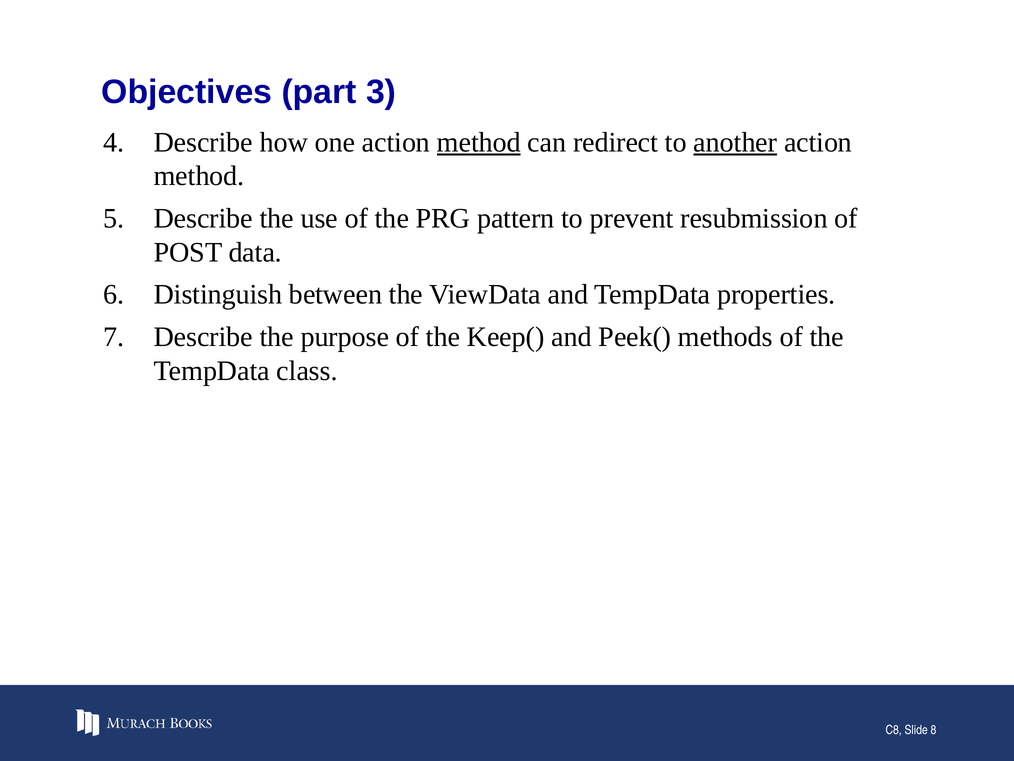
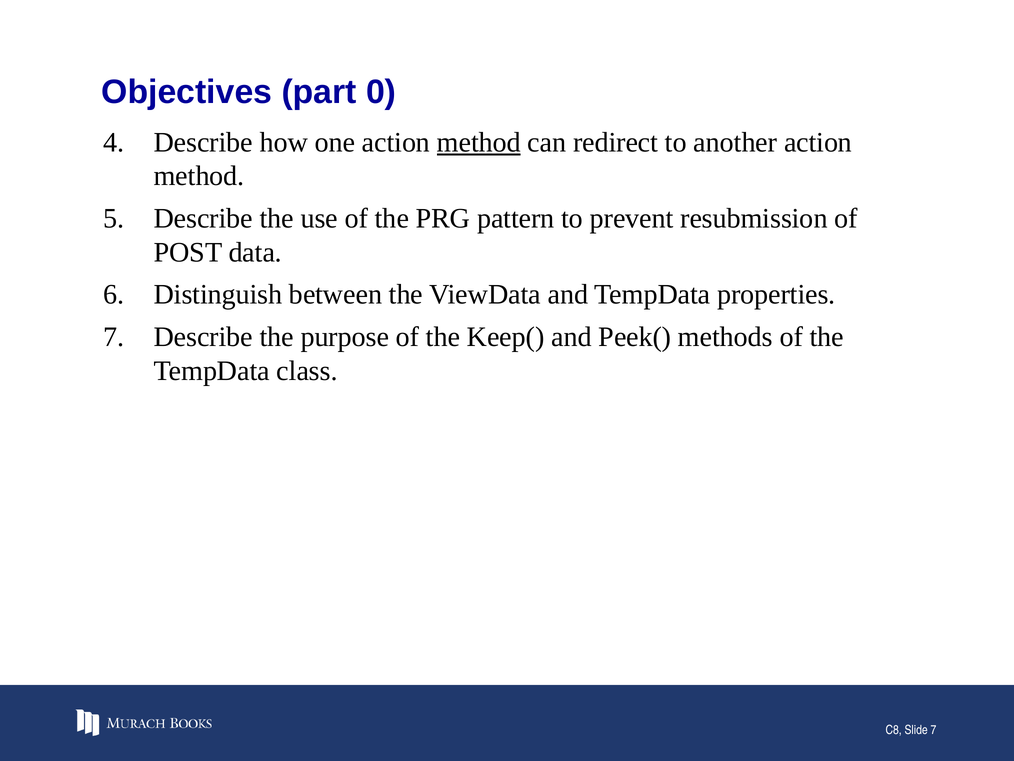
3: 3 -> 0 (381, 92)
another underline: present -> none (735, 142)
Slide 8: 8 -> 7 (933, 730)
